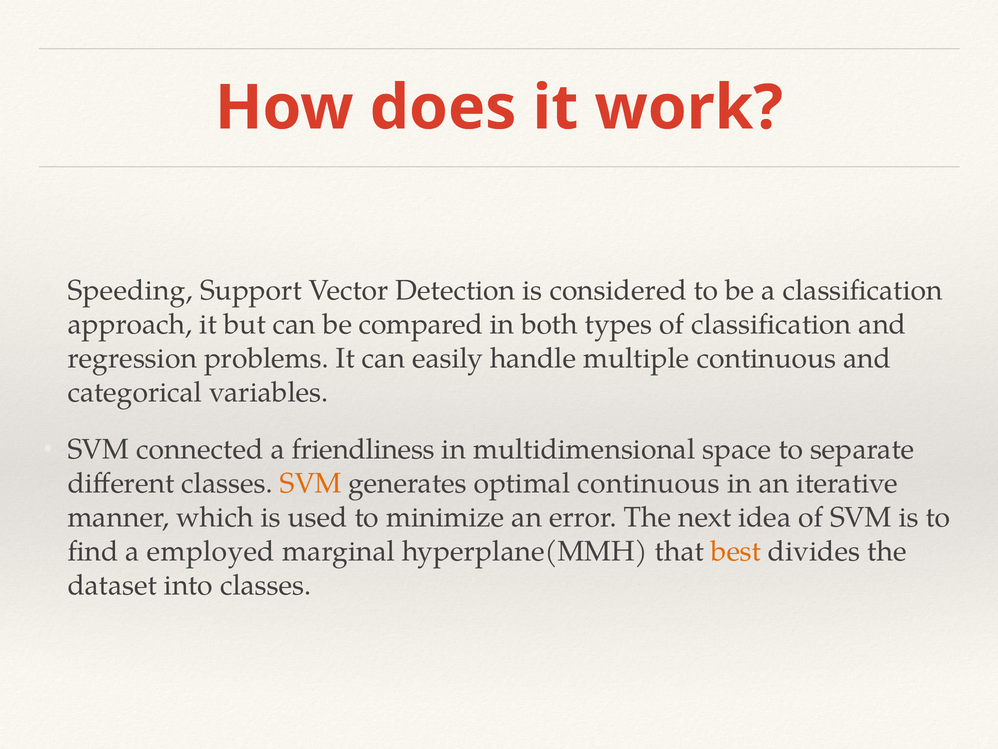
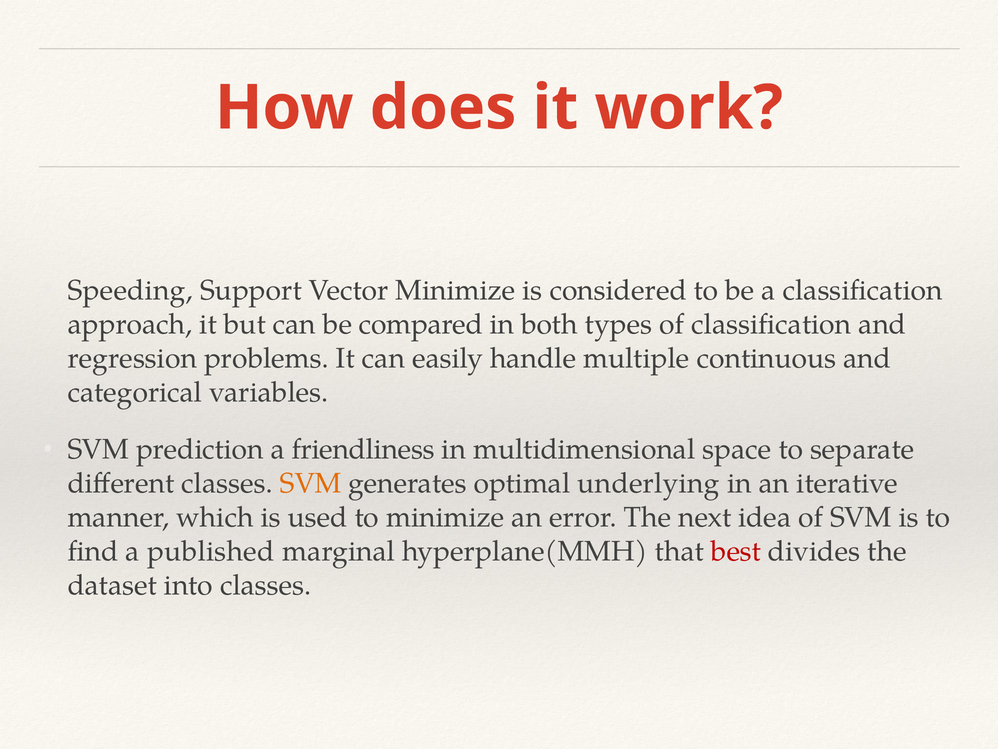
Vector Detection: Detection -> Minimize (455, 290)
connected: connected -> prediction (200, 449)
optimal continuous: continuous -> underlying (649, 483)
employed: employed -> published (211, 551)
best colour: orange -> red (736, 551)
